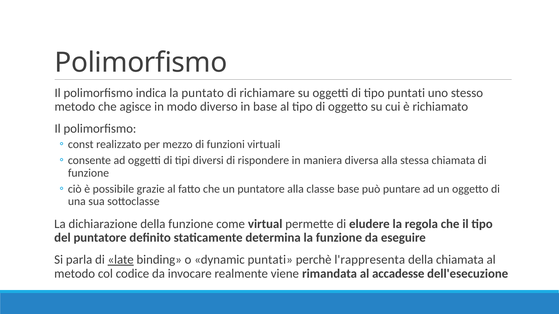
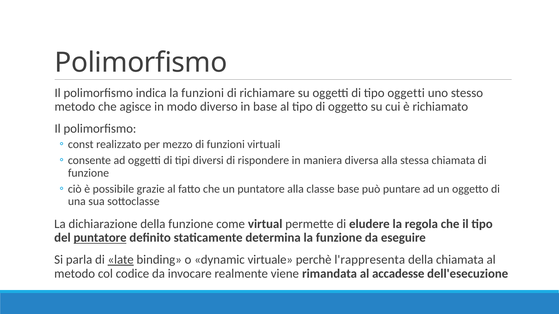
la puntato: puntato -> funzioni (203, 93)
tipo puntati: puntati -> oggetti (406, 93)
puntatore underline: none -> present (100, 238)
dynamic puntati: puntati -> virtuale (270, 260)
